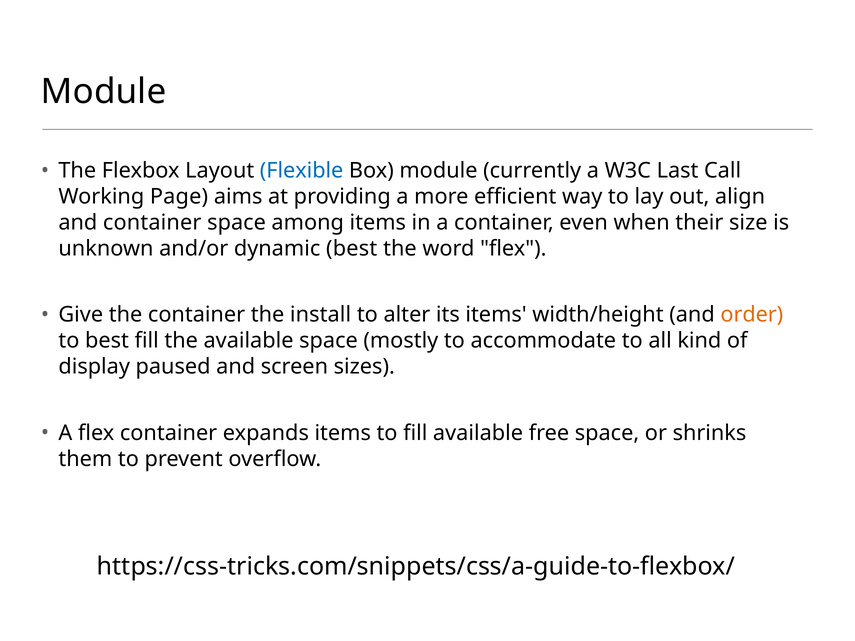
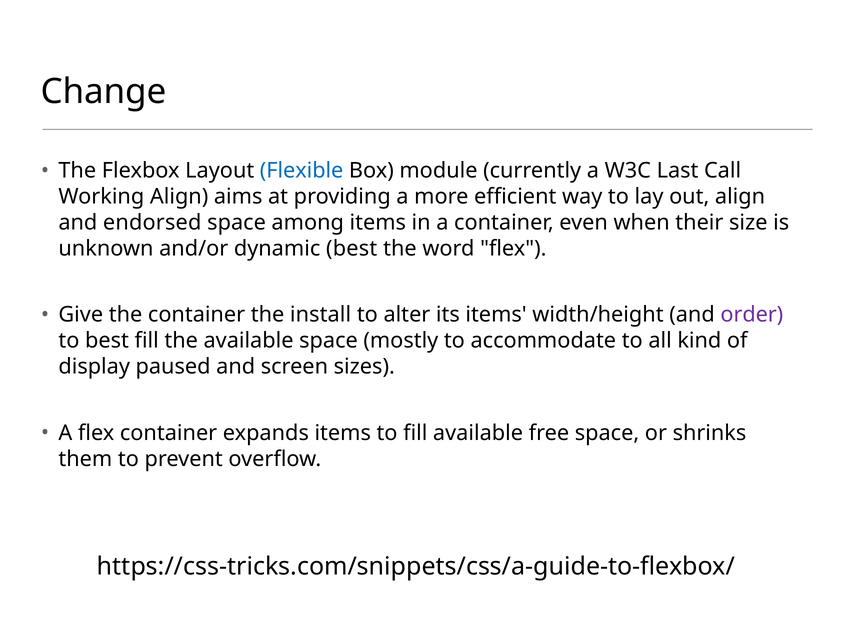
Module: Module -> Change (104, 92)
Working Page: Page -> Align (179, 197)
and container: container -> endorsed (152, 223)
order colour: orange -> purple (752, 315)
